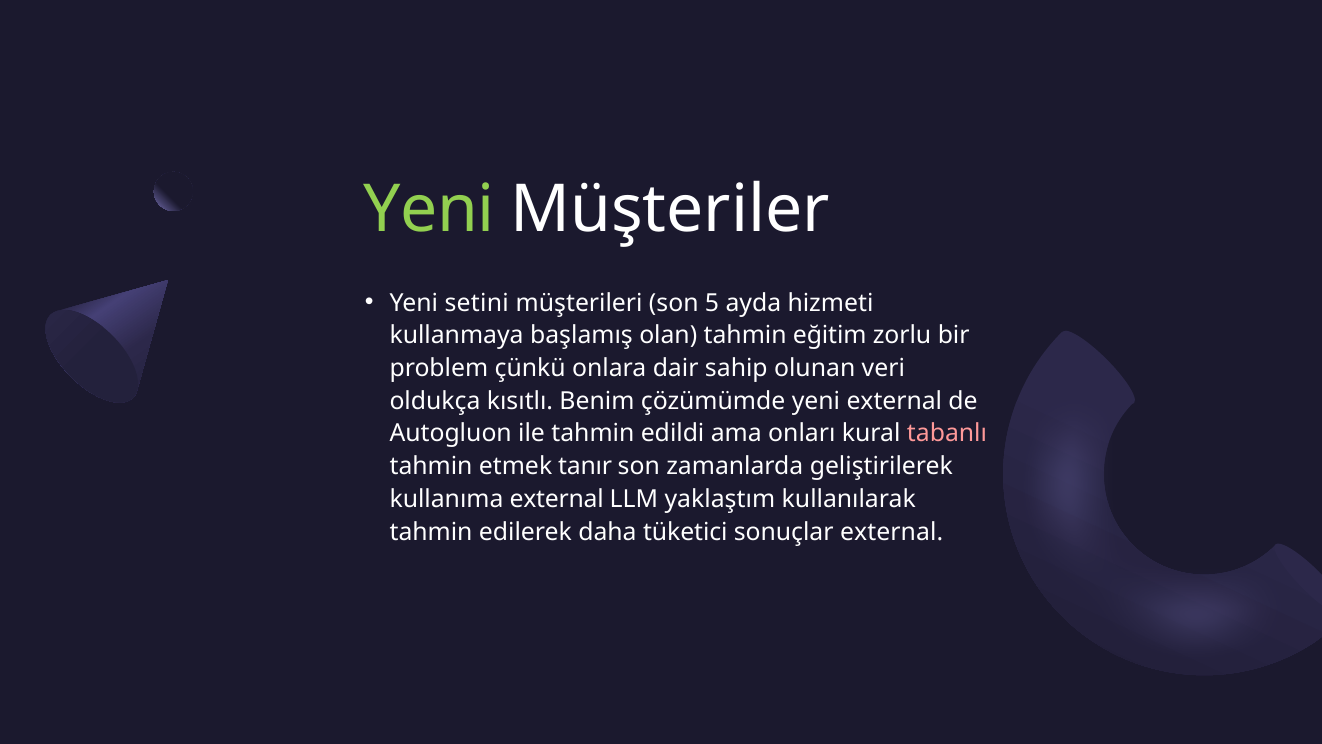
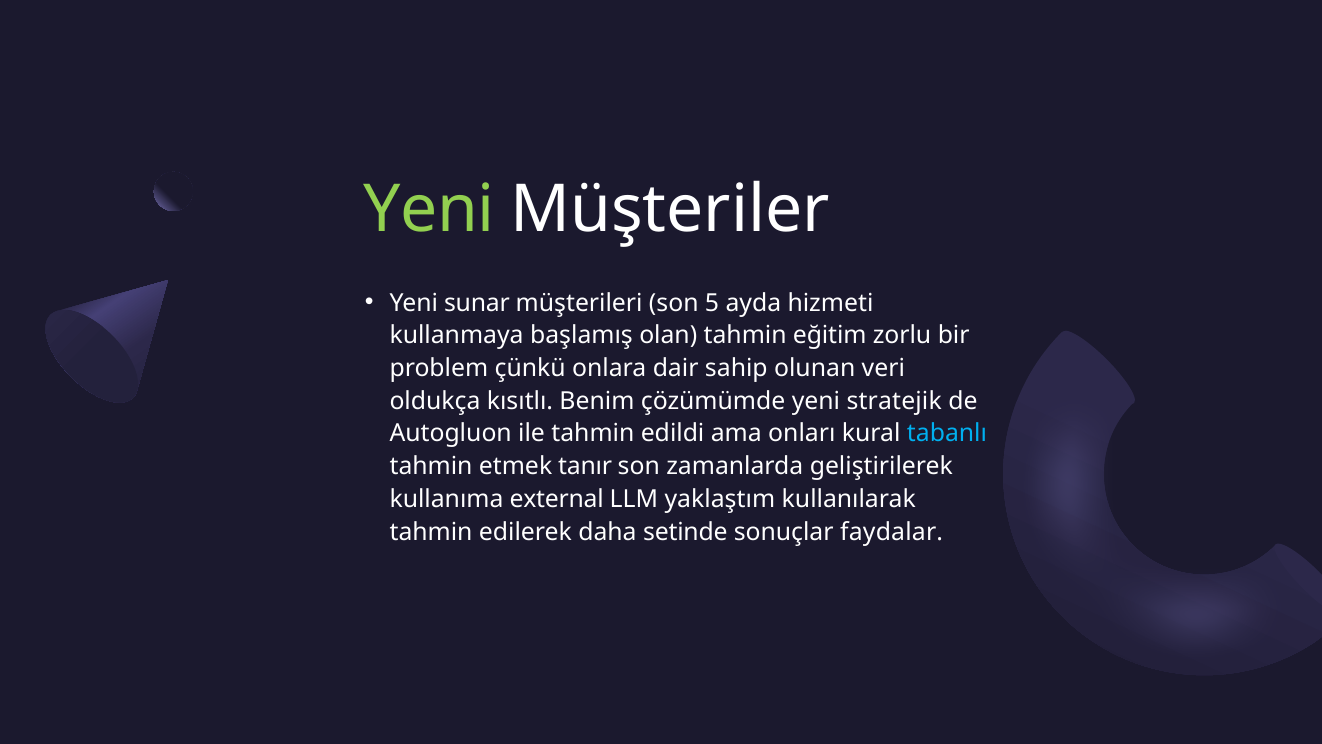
setini: setini -> sunar (477, 303)
yeni external: external -> stratejik (894, 401)
tabanlı colour: pink -> light blue (947, 434)
tüketici: tüketici -> setinde (685, 532)
sonuçlar external: external -> faydalar (892, 532)
